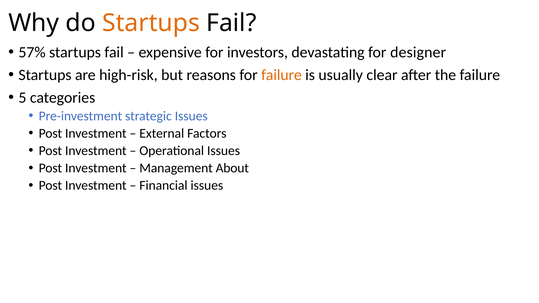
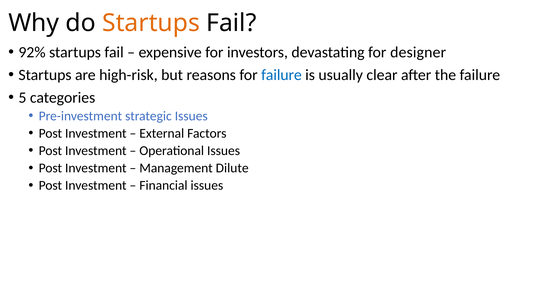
57%: 57% -> 92% (32, 52)
failure colour: orange -> blue (281, 75)
About: About -> Dilute (232, 168)
